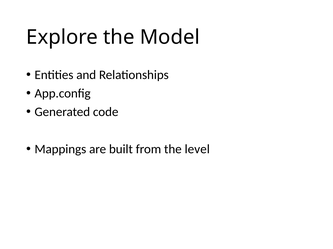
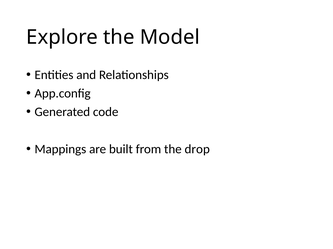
level: level -> drop (197, 150)
